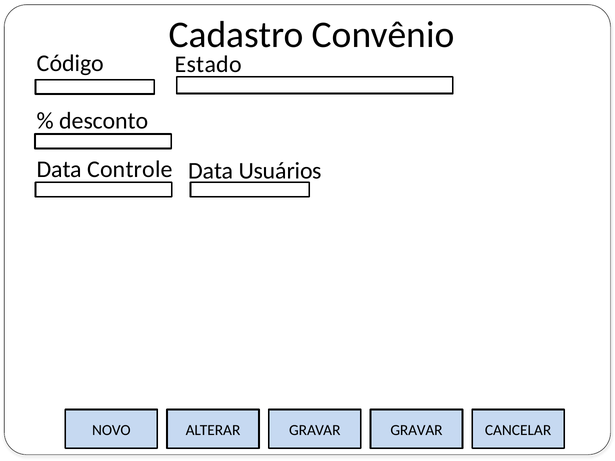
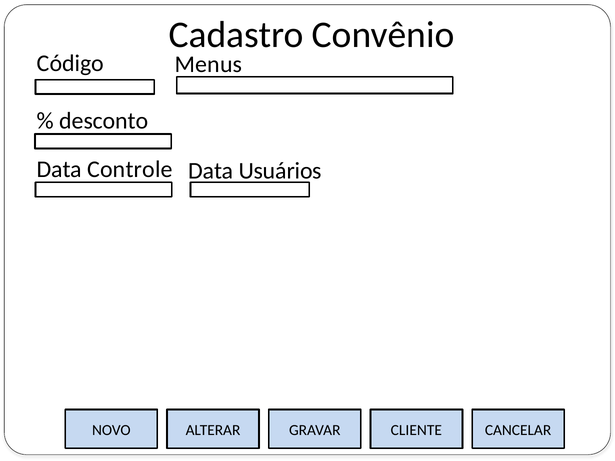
Estado: Estado -> Menus (208, 64)
GRAVAR GRAVAR: GRAVAR -> CLIENTE (416, 430)
